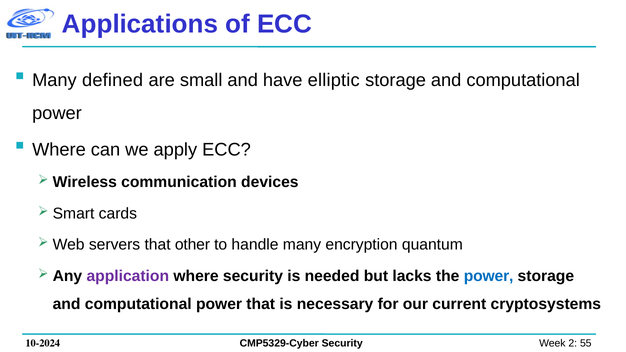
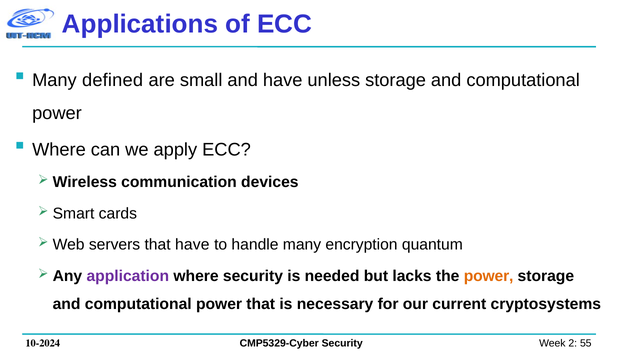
elliptic: elliptic -> unless (334, 80)
that other: other -> have (192, 245)
power colour: blue -> orange (489, 276)
